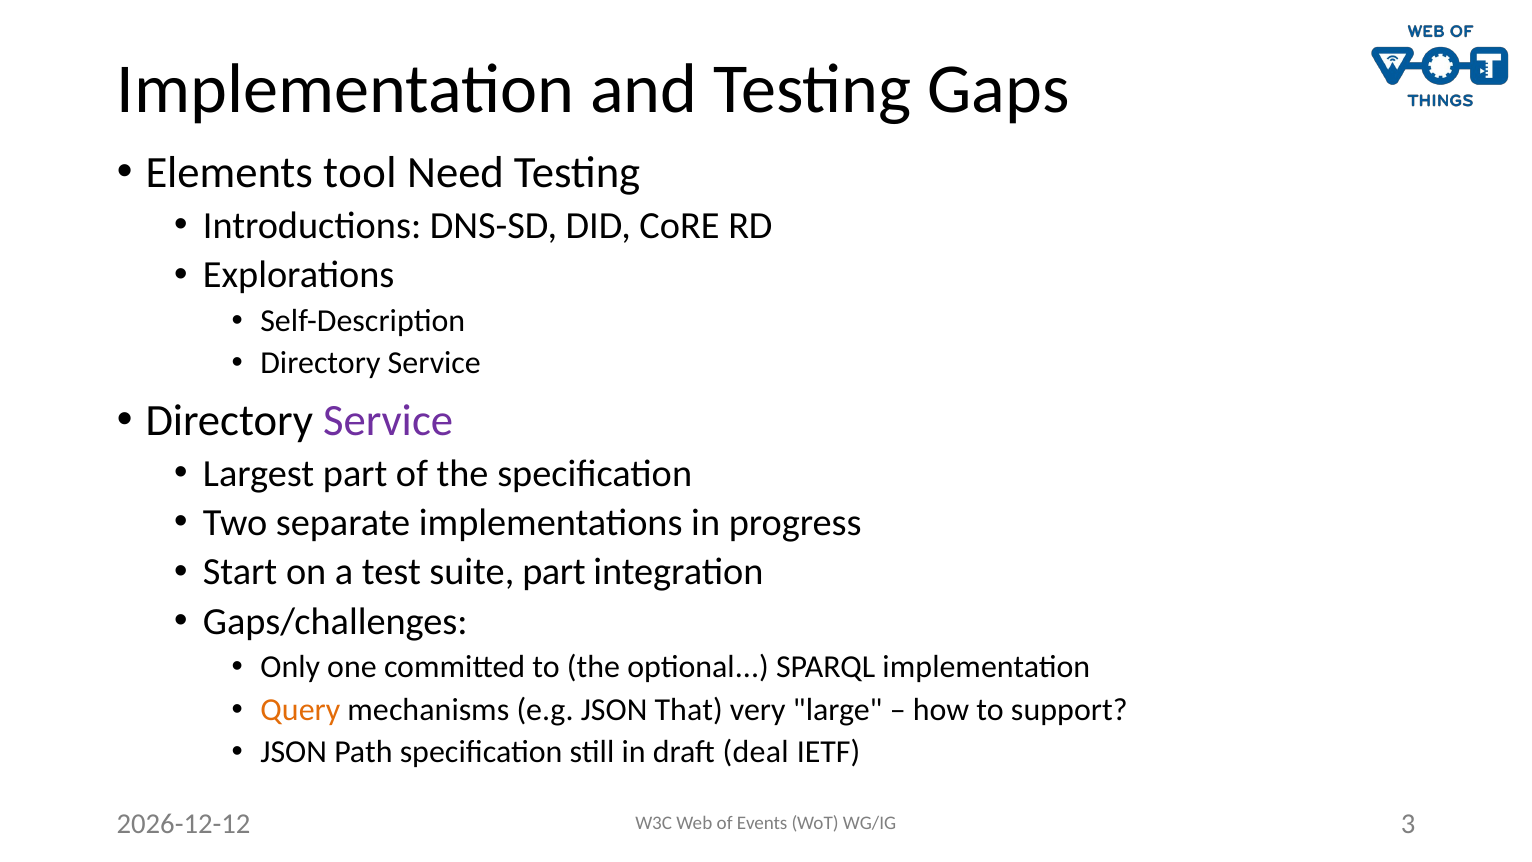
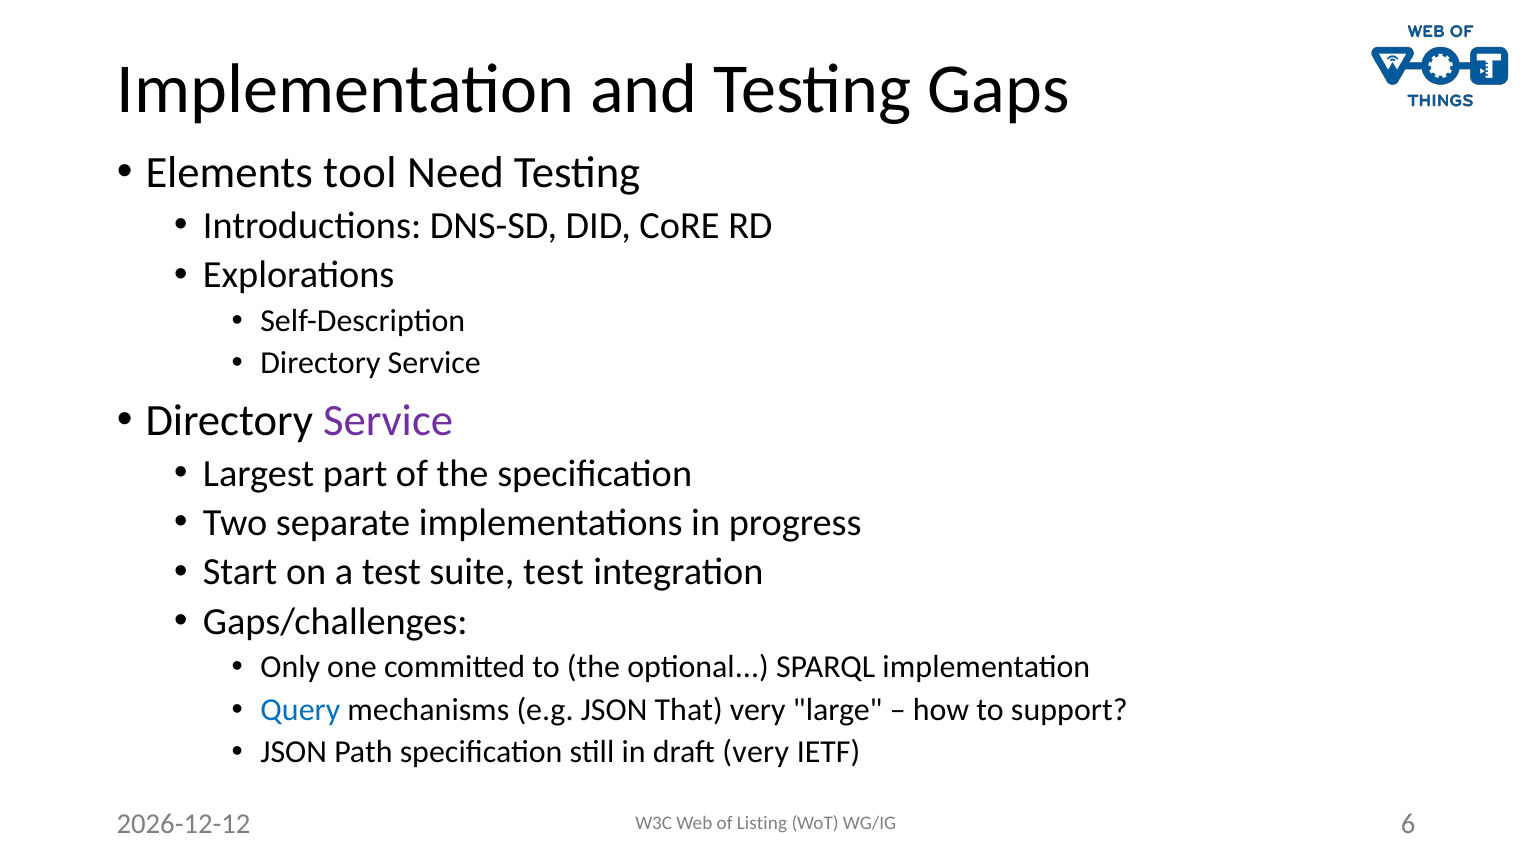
suite part: part -> test (554, 572)
Query colour: orange -> blue (300, 710)
draft deal: deal -> very (756, 752)
Events: Events -> Listing (762, 823)
3: 3 -> 6 (1408, 824)
